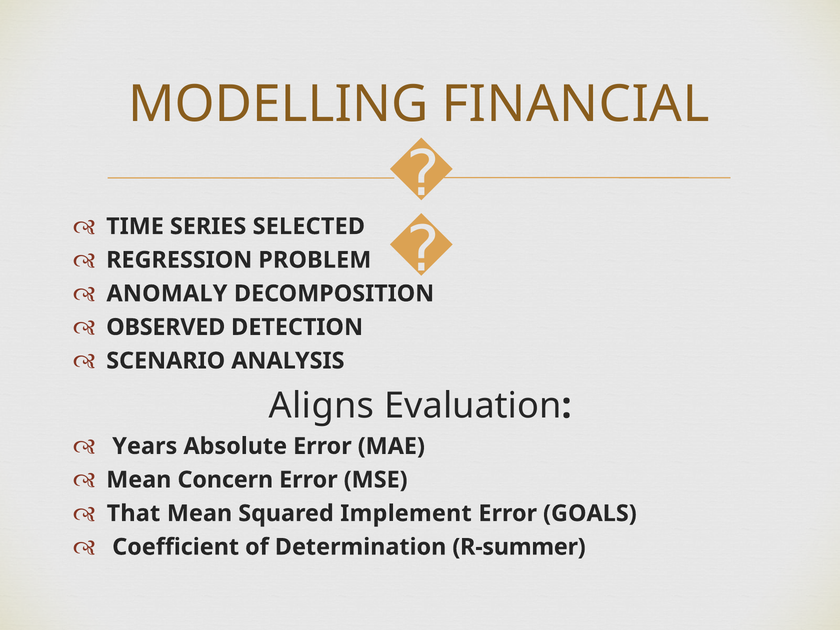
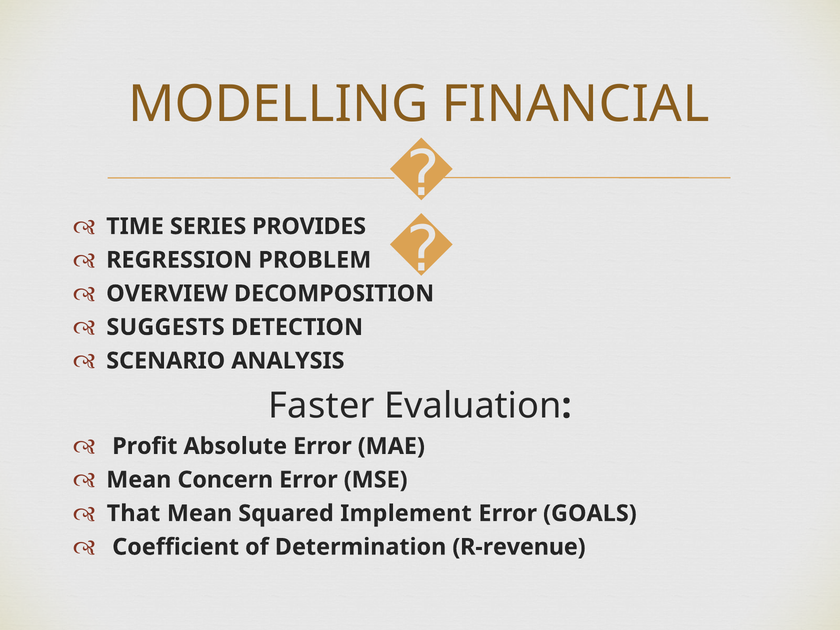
SELECTED: SELECTED -> PROVIDES (309, 226)
ANOMALY: ANOMALY -> OVERVIEW (167, 294)
OBSERVED: OBSERVED -> SUGGESTS (166, 327)
Aligns: Aligns -> Faster (322, 406)
Years: Years -> Profit (145, 446)
R-summer: R-summer -> R-revenue (519, 547)
